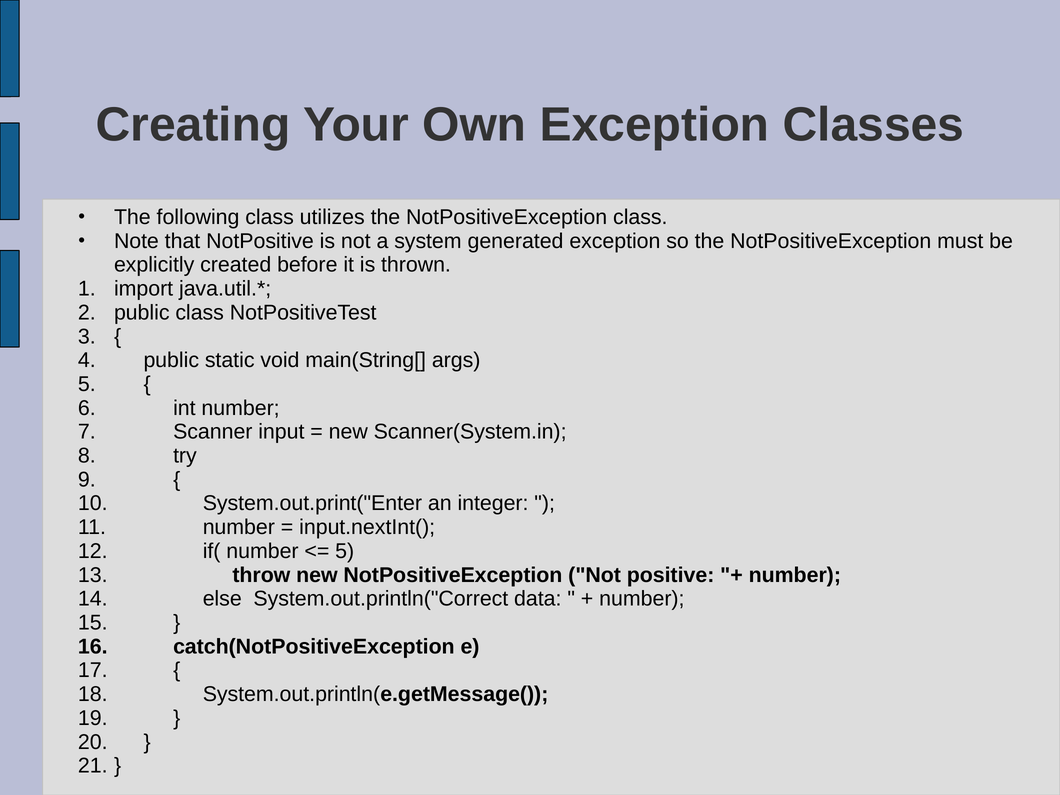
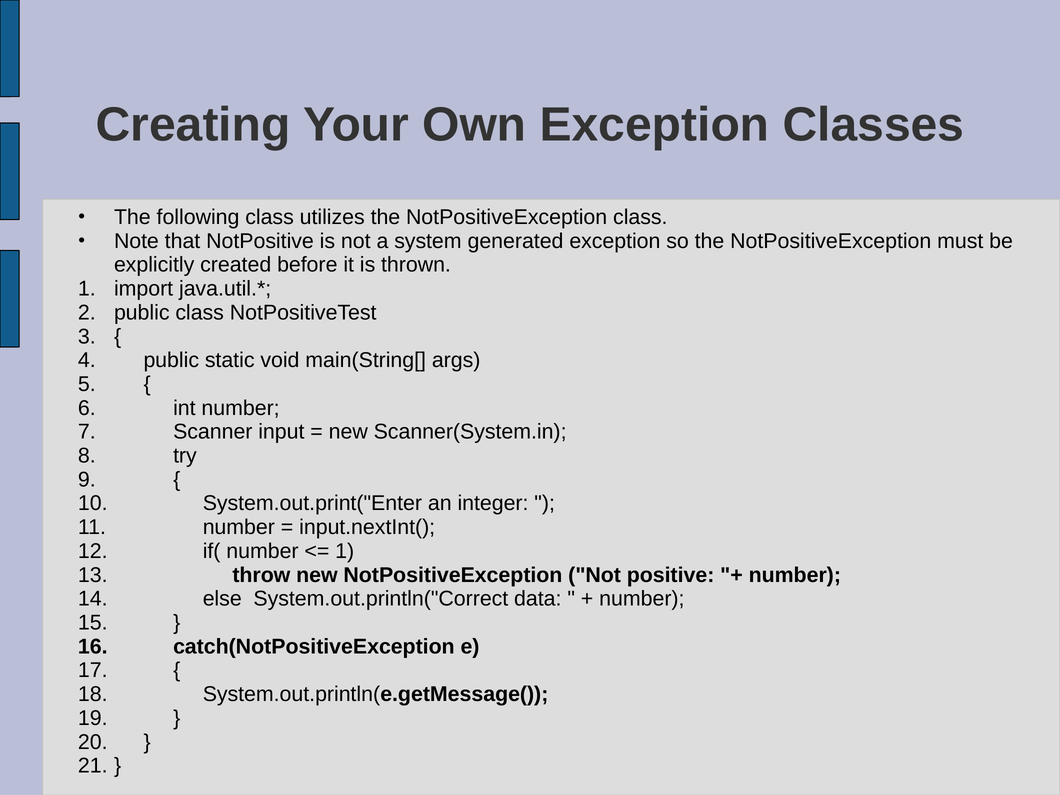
5: 5 -> 1 (345, 551)
